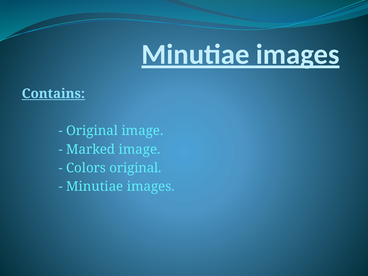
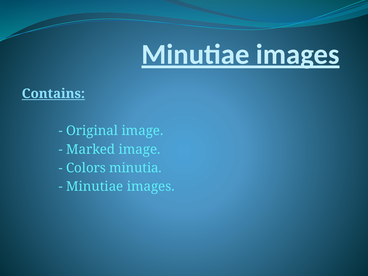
Colors original: original -> minutia (135, 168)
